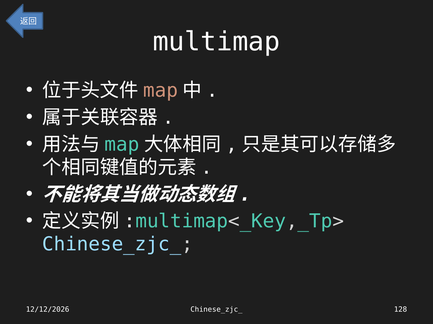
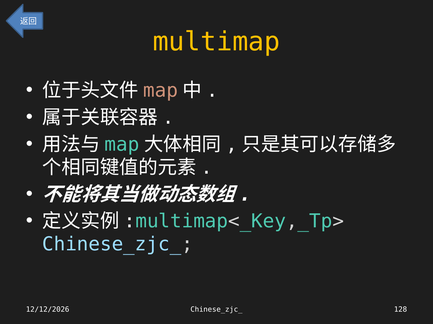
multimap colour: white -> yellow (216, 42)
